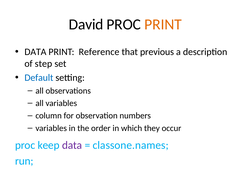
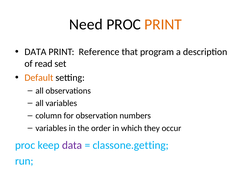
David: David -> Need (86, 24)
previous: previous -> program (157, 52)
step: step -> read (44, 63)
Default colour: blue -> orange (39, 77)
classone.names: classone.names -> classone.getting (131, 145)
